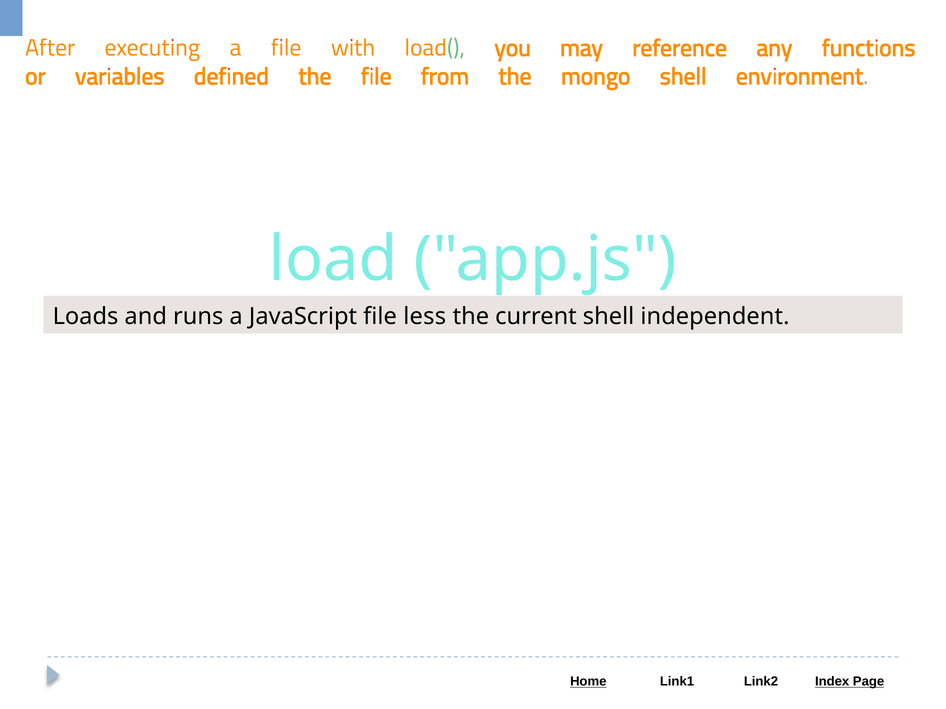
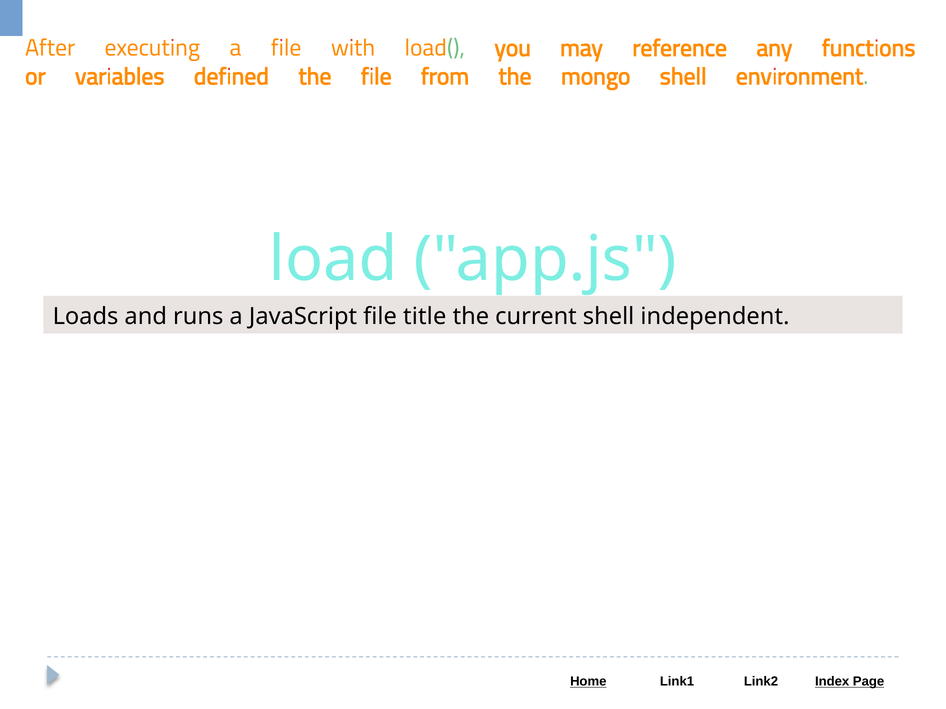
less: less -> title (425, 317)
